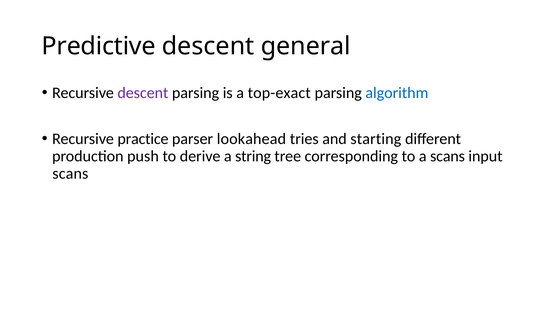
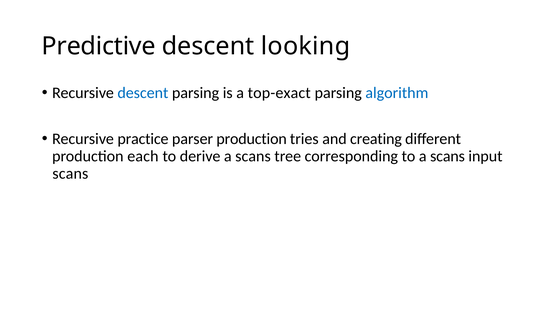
general: general -> looking (306, 46)
descent colour: purple -> blue (143, 93)
parser lookahead: lookahead -> production (252, 139)
starting: starting -> creating (376, 139)
push: push -> each (143, 156)
derive a string: string -> scans (253, 156)
